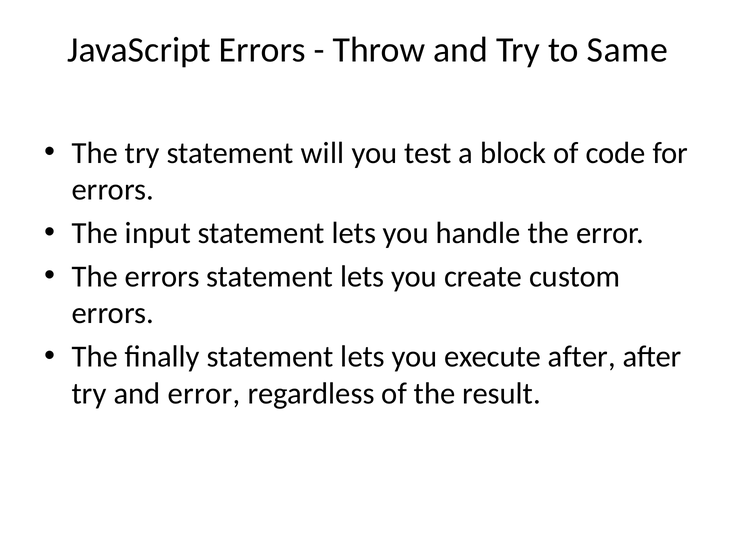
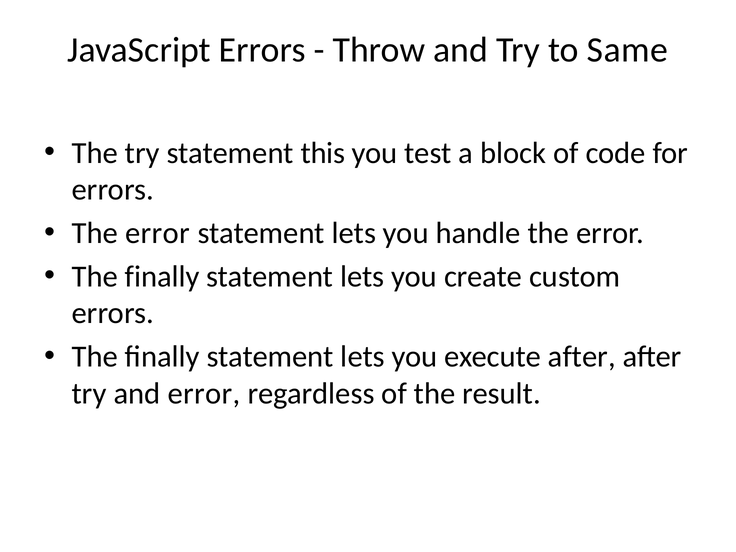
will: will -> this (323, 153)
input: input -> error (158, 233)
errors: errors -> finally (162, 277)
